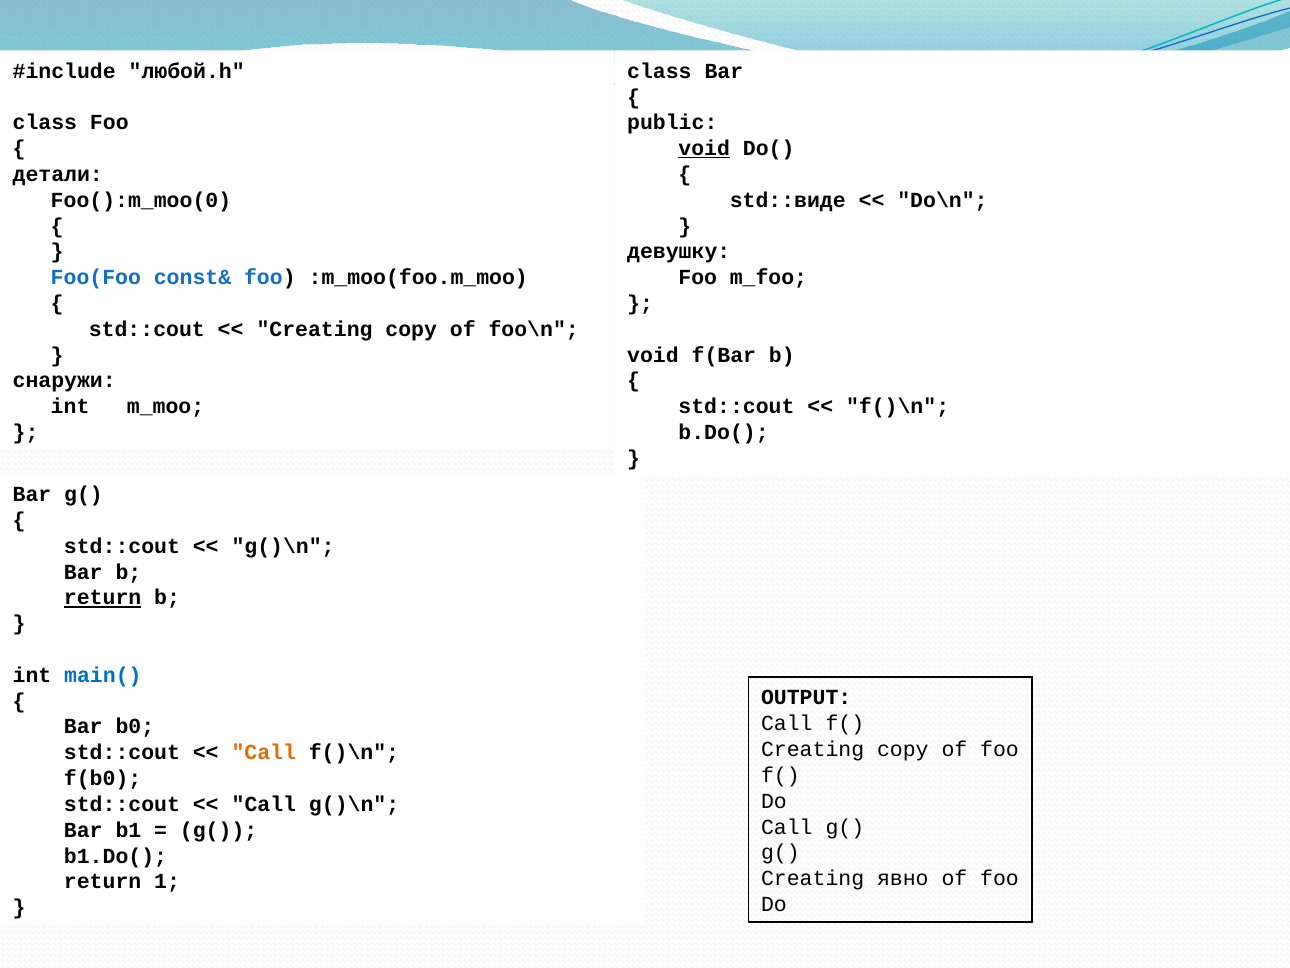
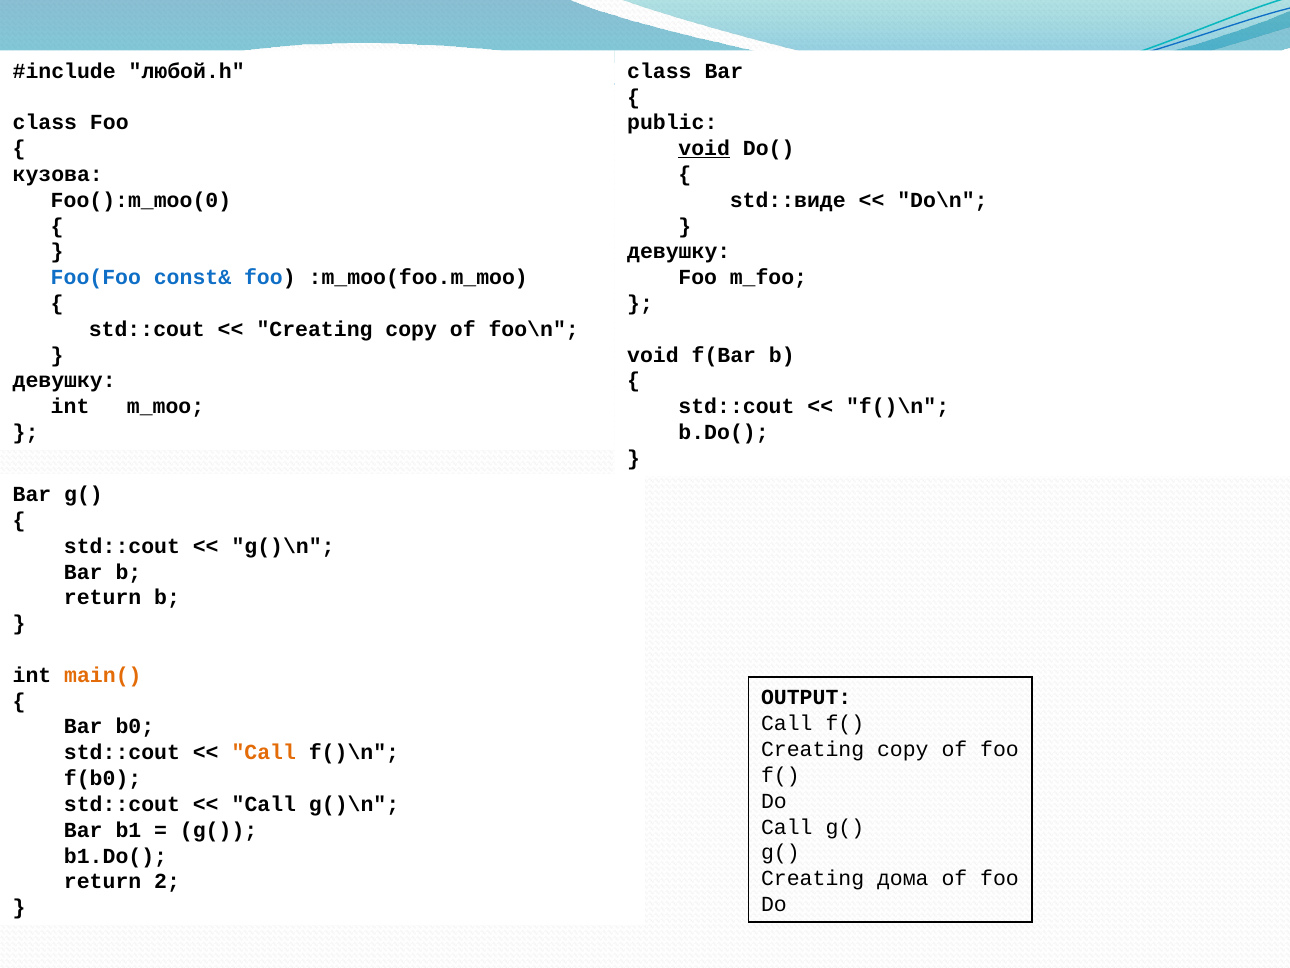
детали: детали -> кузова (58, 174)
снаружи: снаружи -> девушку (64, 381)
return underline: present -> none (103, 597)
main( colour: blue -> orange (103, 675)
явно: явно -> дома (903, 878)
1: 1 -> 2 (167, 881)
